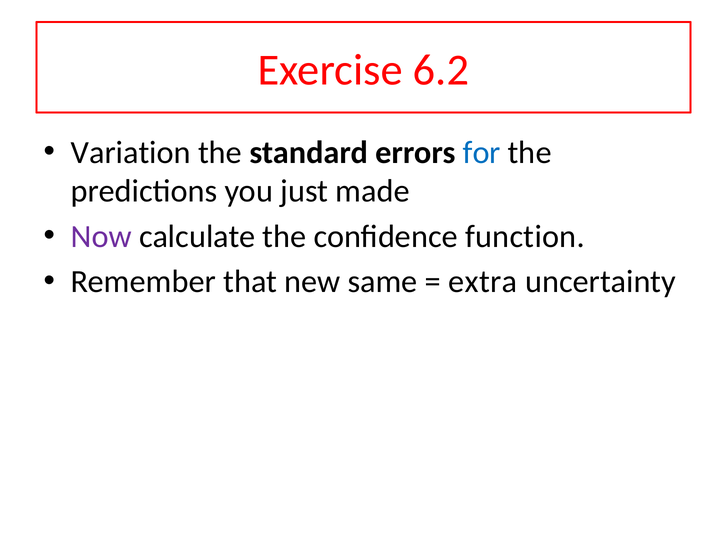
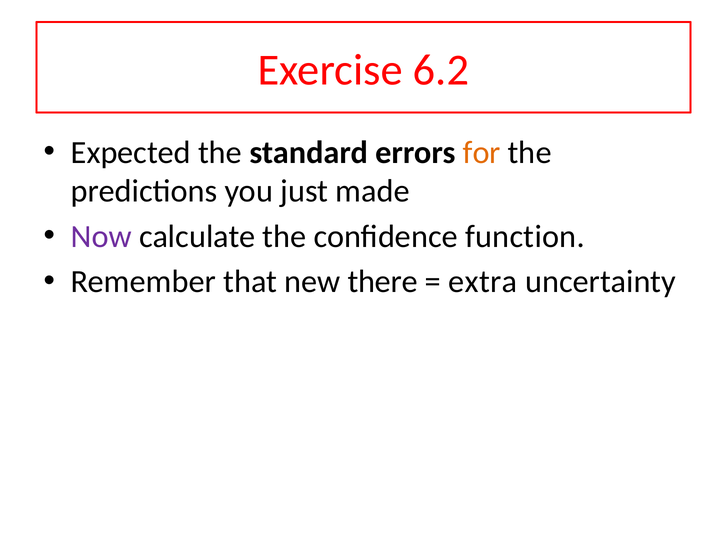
Variation: Variation -> Expected (131, 153)
for colour: blue -> orange (482, 153)
same: same -> there (383, 282)
